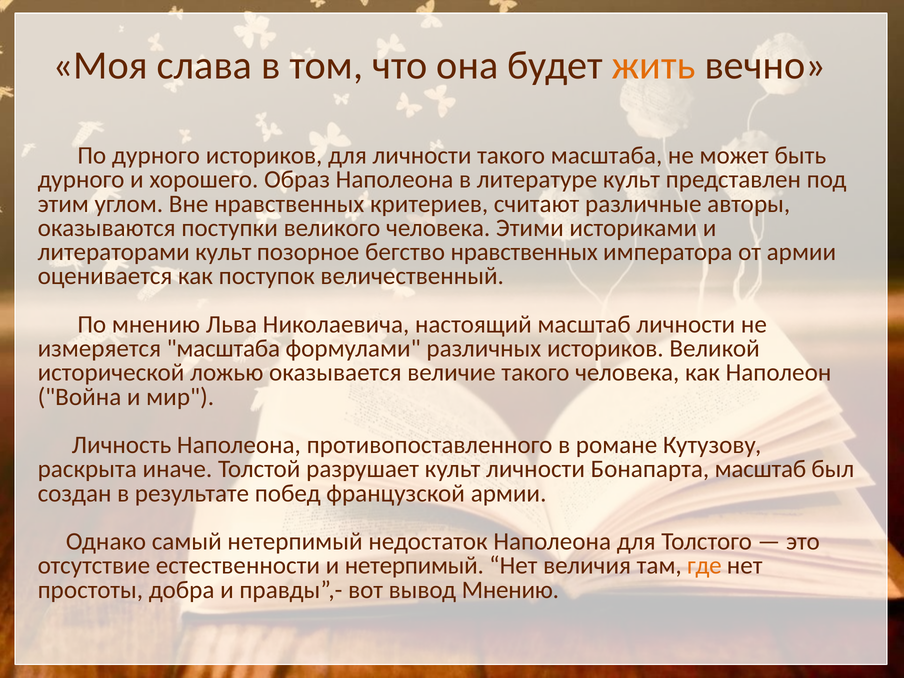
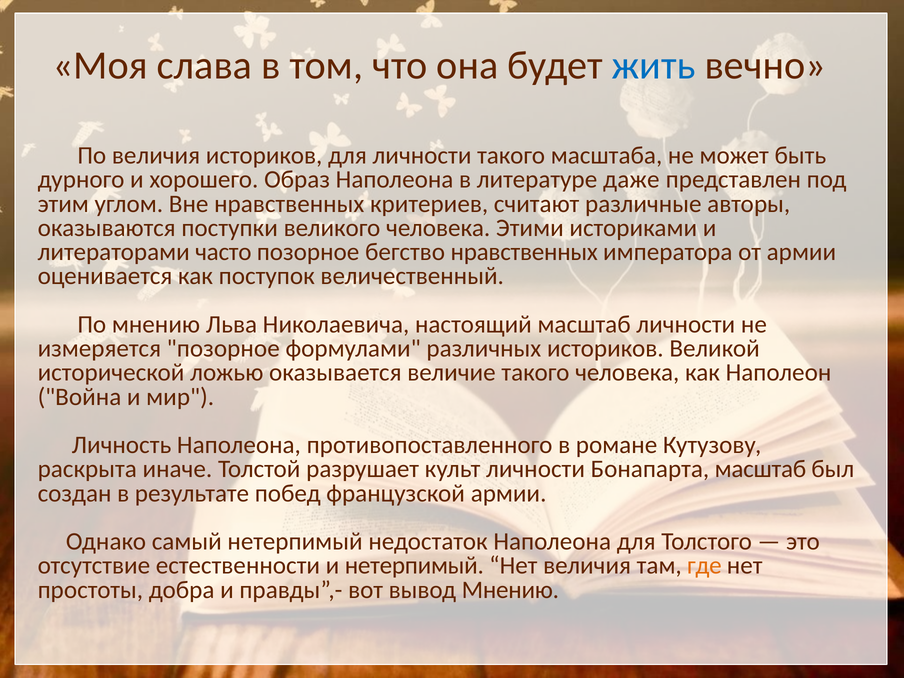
жить colour: orange -> blue (654, 66)
По дурного: дурного -> величия (156, 156)
литературе культ: культ -> даже (631, 180)
литераторами культ: культ -> часто (223, 252)
измеряется масштаба: масштаба -> позорное (223, 349)
